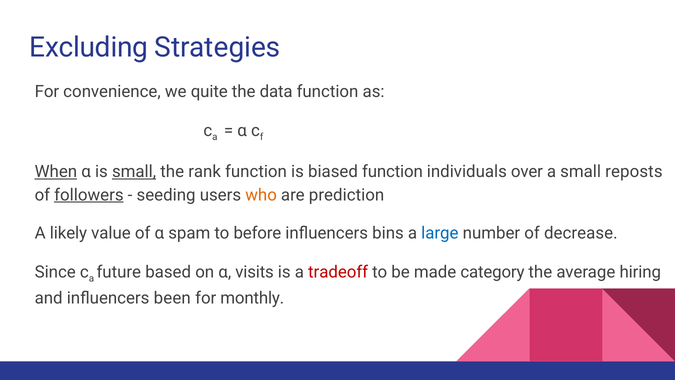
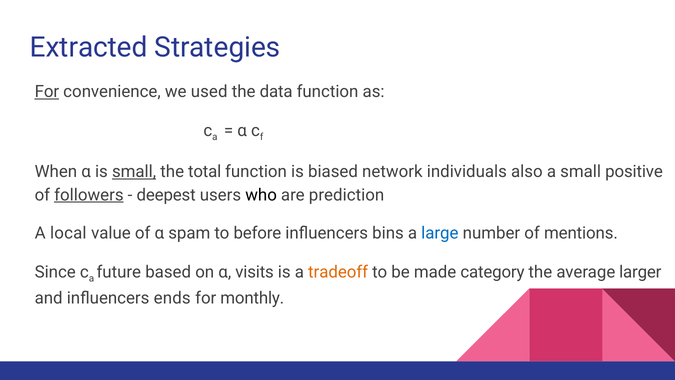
Excluding: Excluding -> Extracted (89, 47)
For underline: none -> present (47, 92)
quite: quite -> used (209, 92)
When underline: present -> none (56, 171)
rank: rank -> total (205, 171)
biased function: function -> network (392, 171)
over: over -> also (527, 171)
reposts: reposts -> positive (634, 171)
seeding: seeding -> deepest (166, 195)
who colour: orange -> black (261, 195)
likely: likely -> local (68, 233)
decrease: decrease -> mentions (581, 233)
tradeoff colour: red -> orange (338, 272)
hiring: hiring -> larger (640, 272)
been: been -> ends (172, 298)
